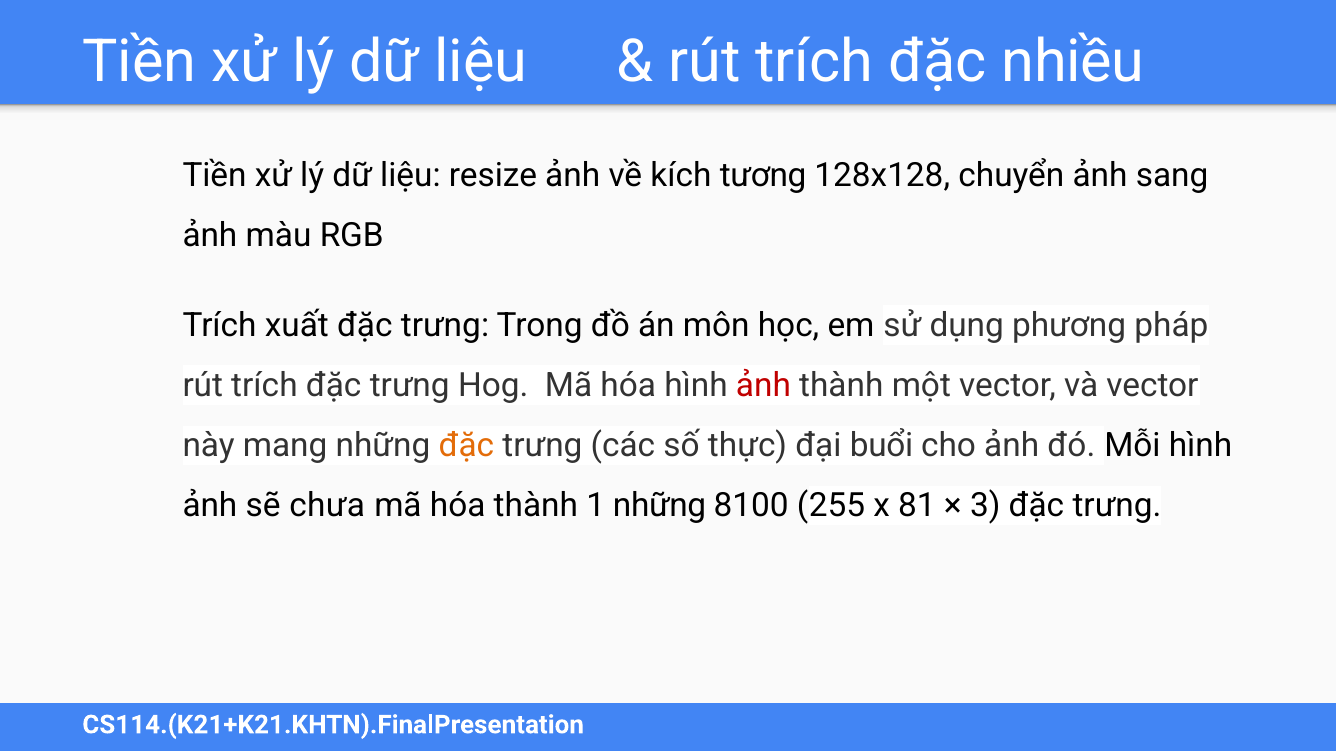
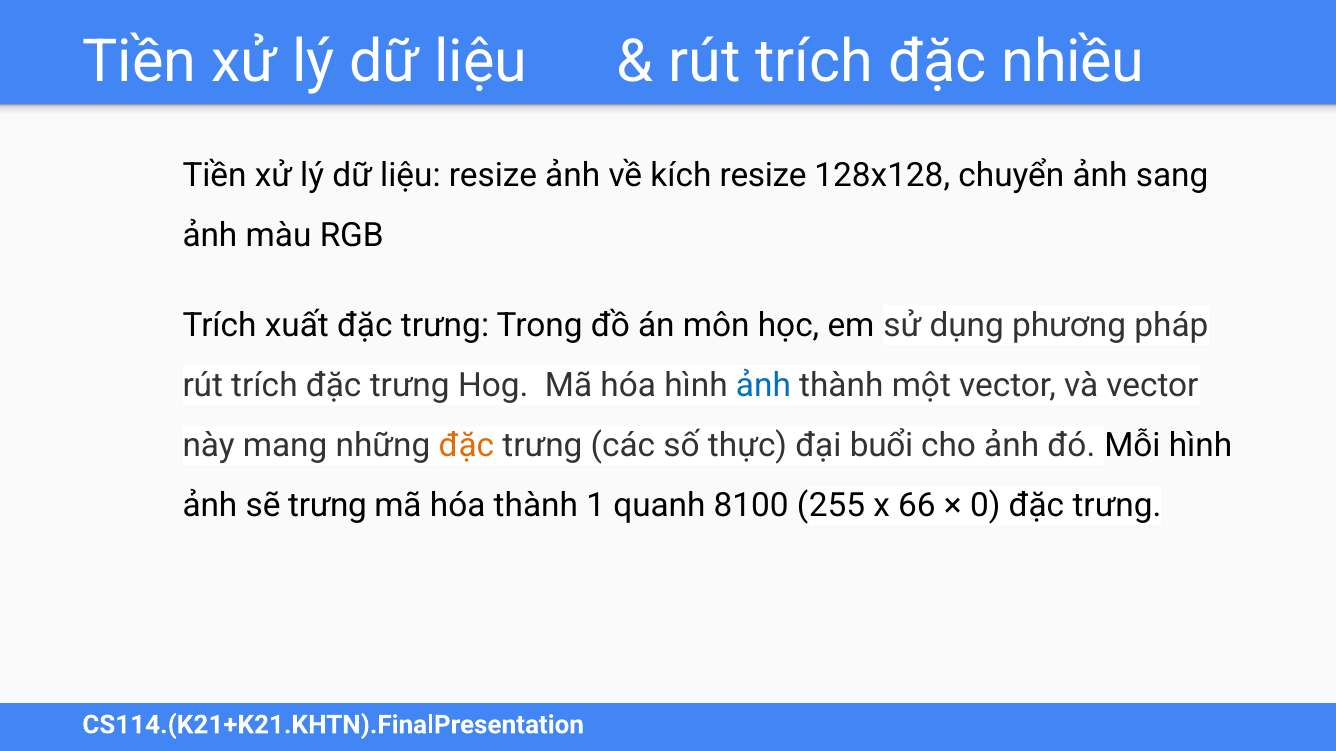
kích tương: tương -> resize (763, 176)
ảnh colour: red -> blue (763, 386)
sẽ chưa: chưa -> trưng (328, 506)
1 những: những -> quanh (659, 506)
81: 81 -> 66 (917, 506)
3: 3 -> 0 (985, 506)
